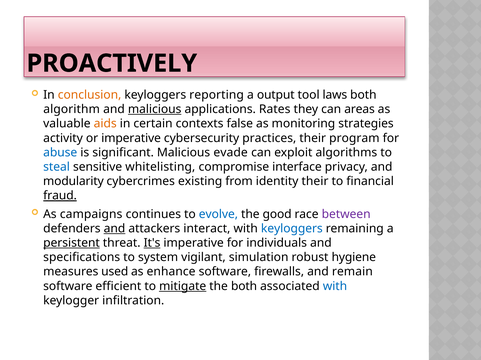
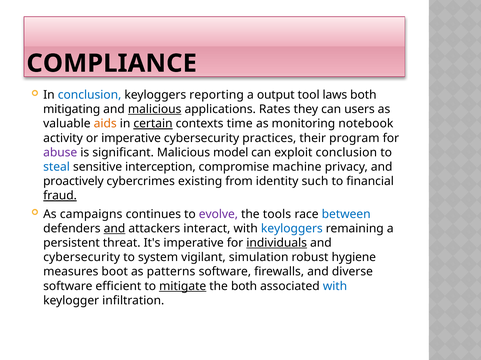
PROACTIVELY: PROACTIVELY -> COMPLIANCE (112, 63)
conclusion colour: orange -> blue (90, 95)
algorithm: algorithm -> mitigating (72, 110)
areas: areas -> users (359, 110)
certain underline: none -> present (153, 124)
false: false -> time (240, 124)
strategies: strategies -> notebook (366, 124)
abuse colour: blue -> purple (60, 153)
evade: evade -> model (231, 153)
exploit algorithms: algorithms -> conclusion (346, 153)
whitelisting: whitelisting -> interception (160, 167)
interface: interface -> machine (297, 167)
modularity: modularity -> proactively (73, 182)
identity their: their -> such (315, 182)
evolve colour: blue -> purple (218, 215)
good: good -> tools (277, 215)
between colour: purple -> blue (346, 215)
persistent underline: present -> none (72, 243)
It's underline: present -> none (152, 243)
individuals underline: none -> present (277, 243)
specifications: specifications -> cybersecurity (82, 258)
used: used -> boot (115, 272)
enhance: enhance -> patterns (171, 272)
remain: remain -> diverse (352, 272)
